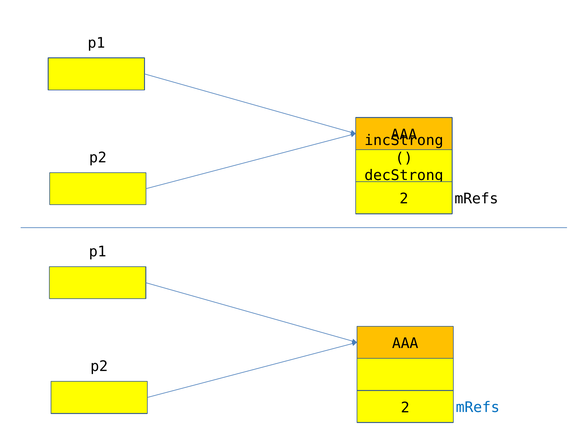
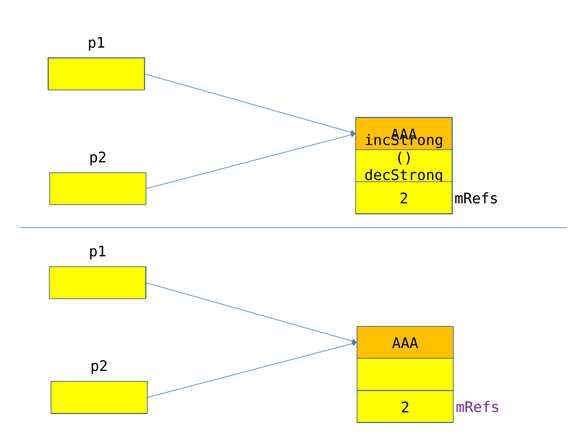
mRefs colour: blue -> purple (478, 408)
